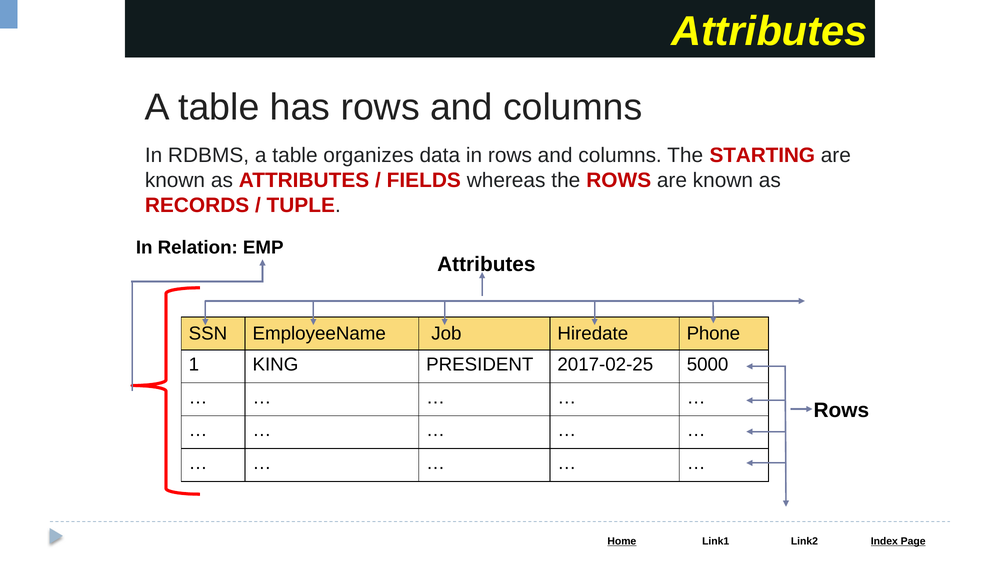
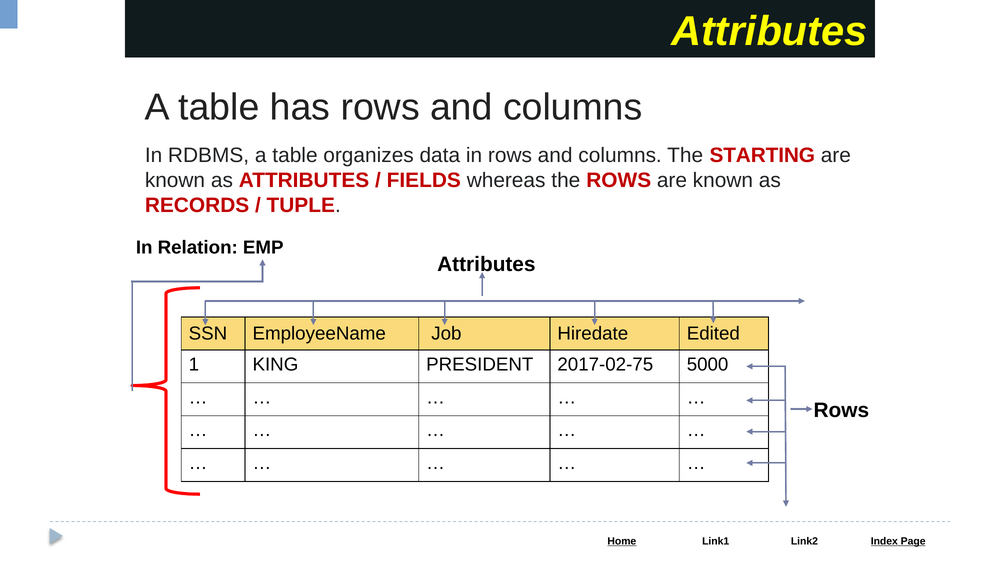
Phone: Phone -> Edited (713, 333)
2017-02-25: 2017-02-25 -> 2017-02-75 (605, 364)
